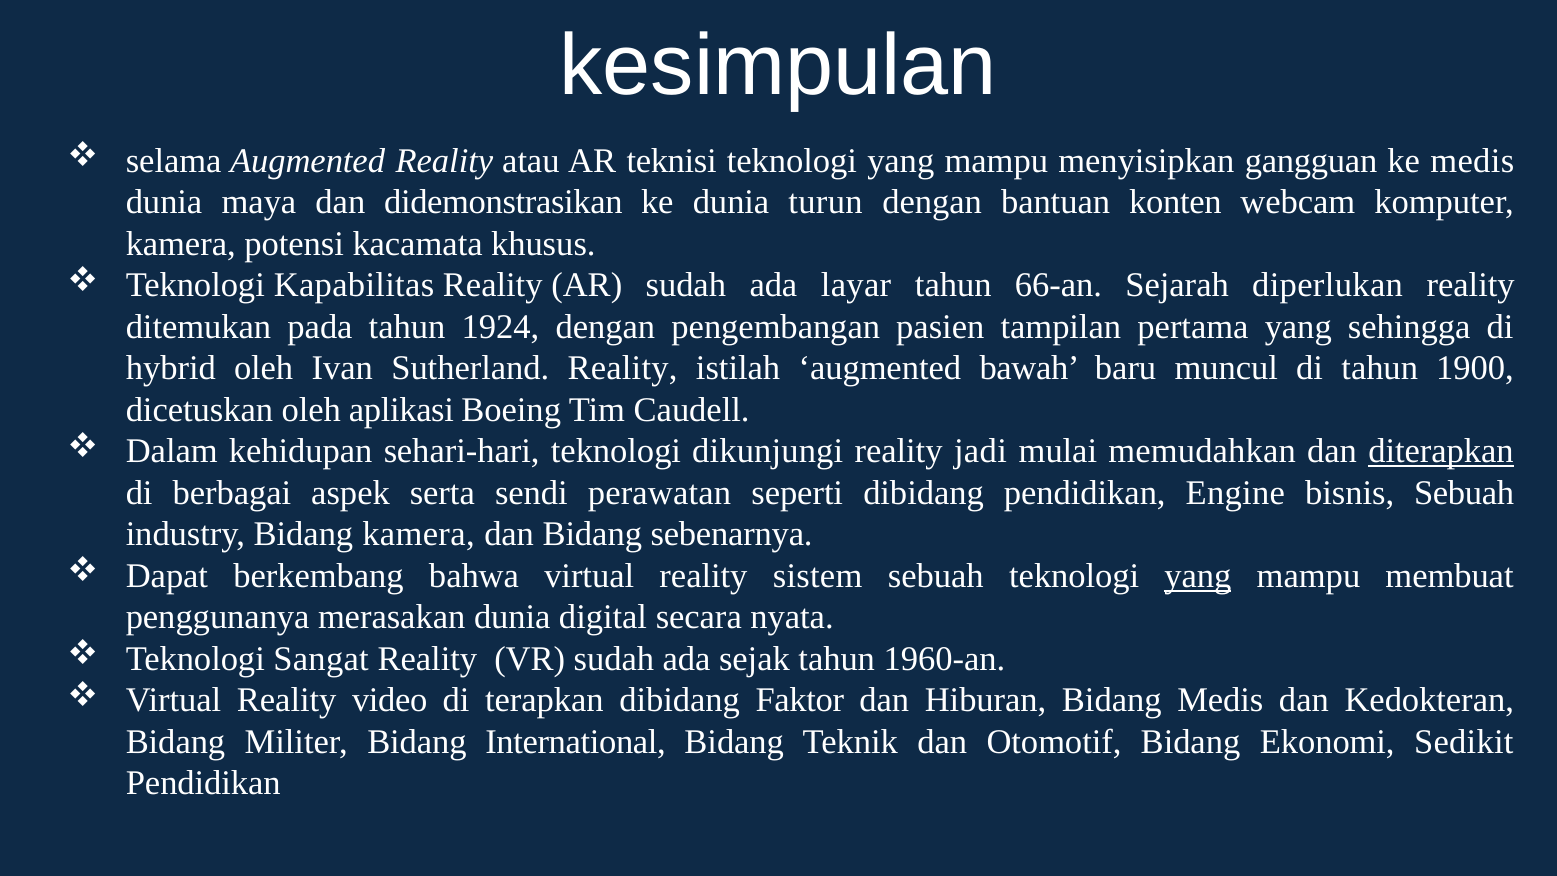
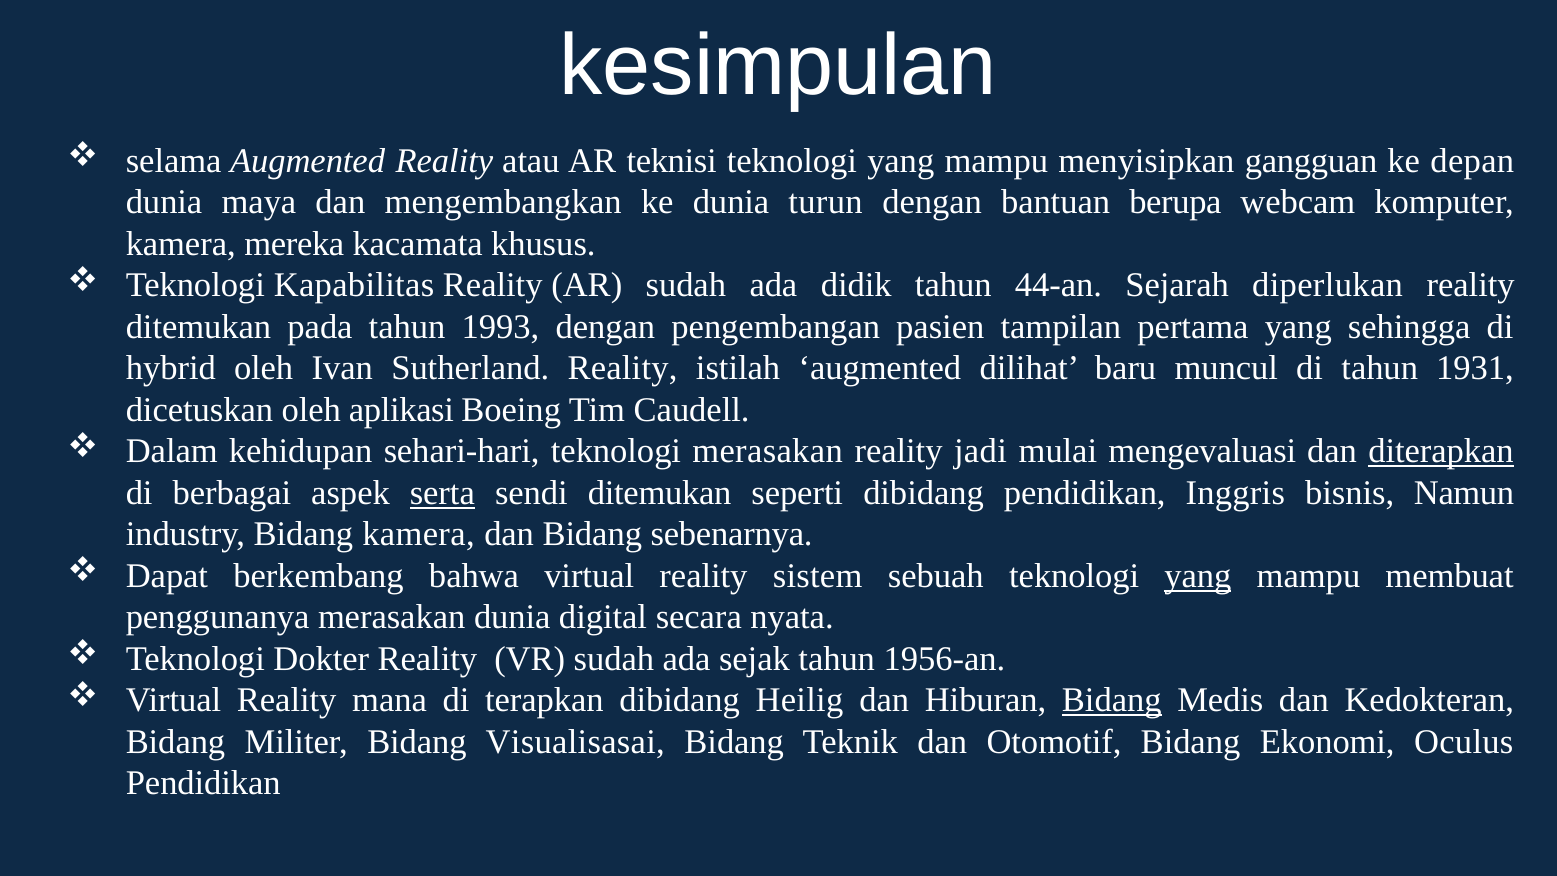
ke medis: medis -> depan (1472, 161)
didemonstrasikan: didemonstrasikan -> mengembangkan (503, 202)
konten: konten -> berupa (1175, 202)
potensi: potensi -> mereka (294, 244)
layar: layar -> didik (856, 285)
66-an: 66-an -> 44-an (1058, 285)
1924: 1924 -> 1993 (500, 327)
bawah: bawah -> dilihat (1029, 368)
1900: 1900 -> 1931 (1475, 368)
teknologi dikunjungi: dikunjungi -> merasakan (768, 451)
memudahkan: memudahkan -> mengevaluasi (1202, 451)
serta underline: none -> present (442, 493)
sendi perawatan: perawatan -> ditemukan (660, 493)
Engine: Engine -> Inggris (1235, 493)
bisnis Sebuah: Sebuah -> Namun (1464, 493)
Sangat: Sangat -> Dokter (321, 659)
1960-an: 1960-an -> 1956-an (944, 659)
video: video -> mana (390, 700)
Faktor: Faktor -> Heilig (799, 700)
Bidang underline: none -> present (1112, 700)
International: International -> Visualisasai (575, 742)
Sedikit: Sedikit -> Oculus (1464, 742)
